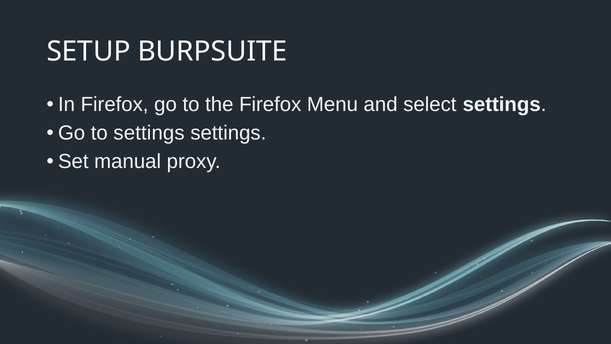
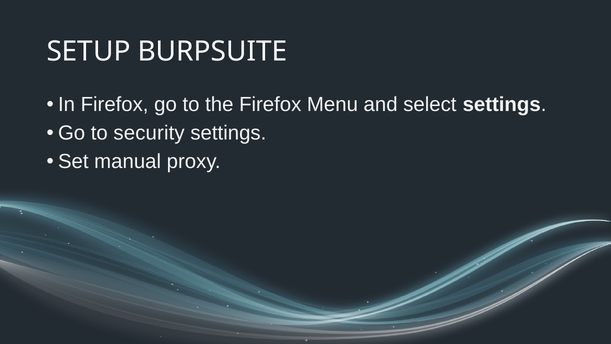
to settings: settings -> security (149, 133)
